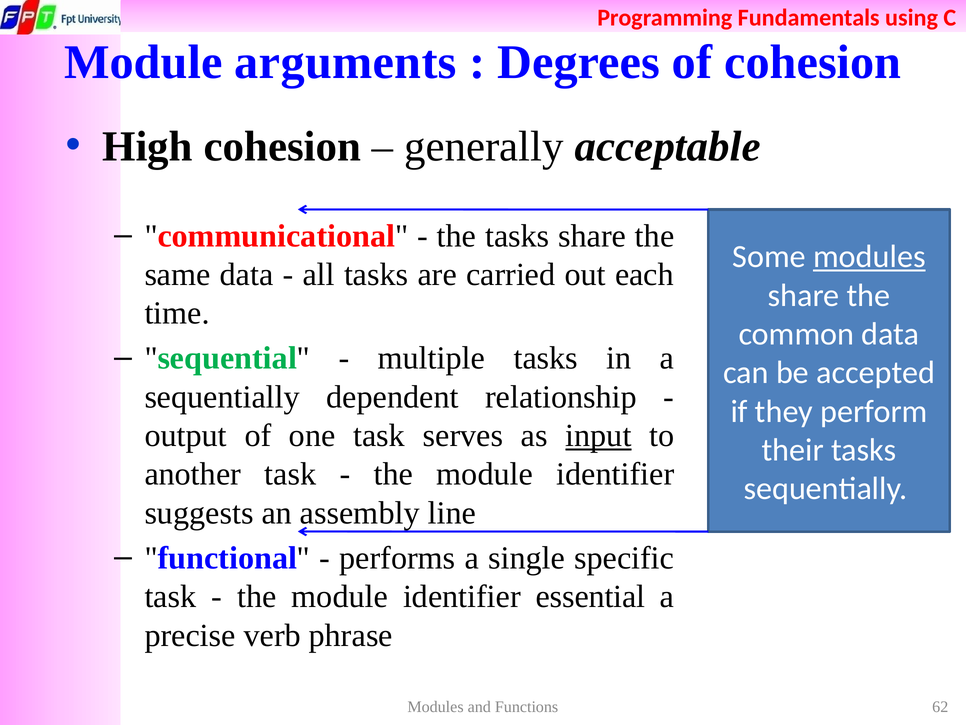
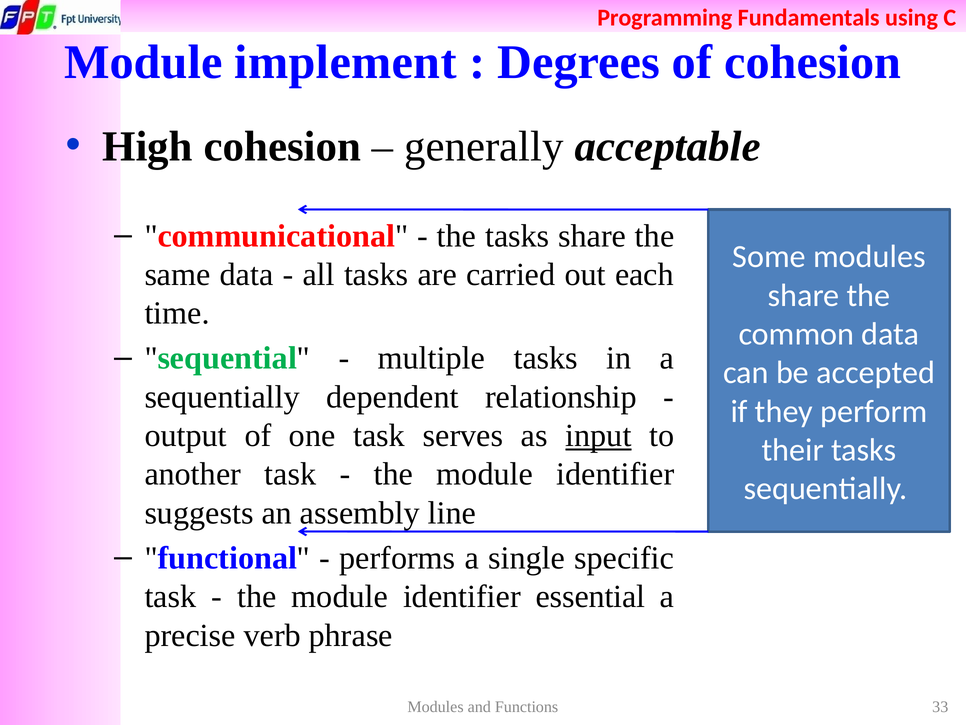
arguments: arguments -> implement (346, 62)
modules underline: present -> none (869, 257)
62: 62 -> 33 (940, 706)
